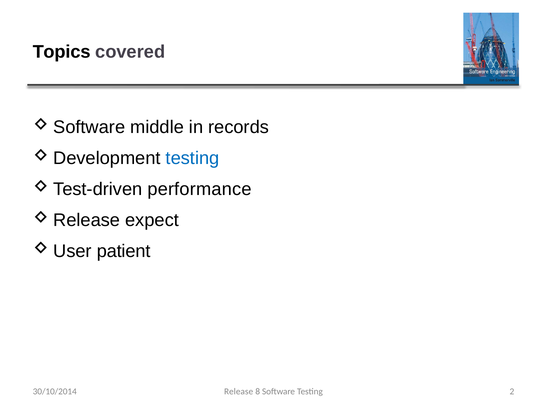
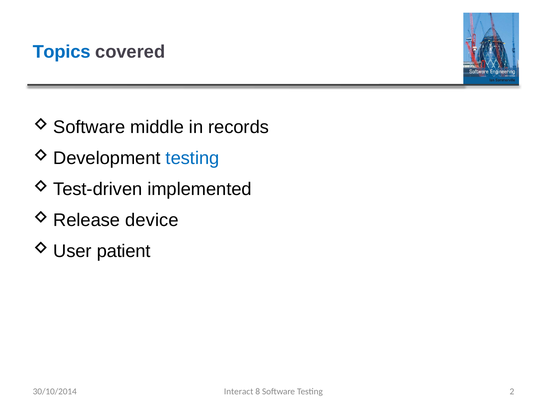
Topics colour: black -> blue (62, 52)
performance: performance -> implemented (200, 189)
expect: expect -> device (152, 220)
Release: Release -> Interact (239, 392)
